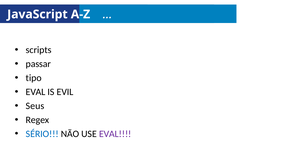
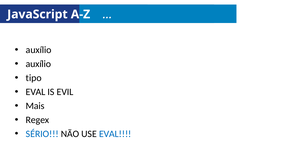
scripts: scripts -> auxílio (39, 50)
passar: passar -> auxílio (38, 64)
Seus: Seus -> Mais (35, 106)
EVAL colour: purple -> blue (115, 134)
